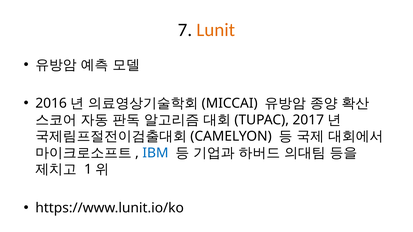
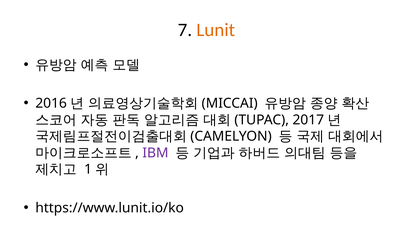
IBM colour: blue -> purple (155, 153)
